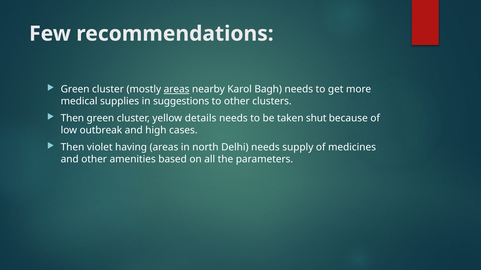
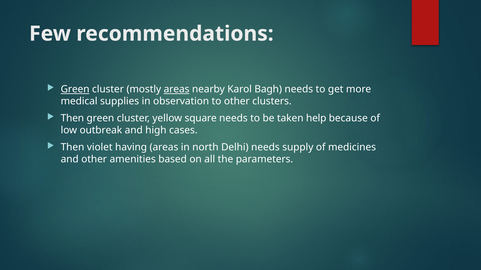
Green underline: none -> present (75, 90)
suggestions: suggestions -> observation (181, 102)
details: details -> square (201, 119)
shut: shut -> help (316, 119)
